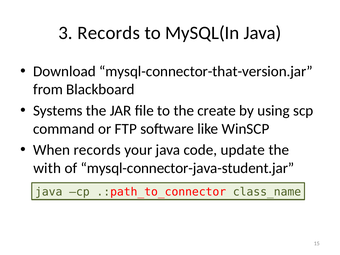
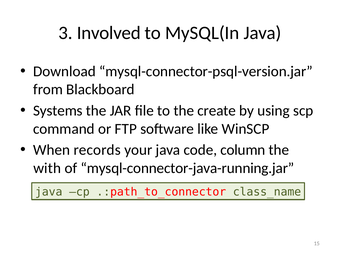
3 Records: Records -> Involved (109, 33)
mysql-connector-that-version.jar: mysql-connector-that-version.jar -> mysql-connector-psql-version.jar (206, 71)
update: update -> column (243, 150)
mysql-connector-java-student.jar: mysql-connector-java-student.jar -> mysql-connector-java-running.jar (187, 168)
